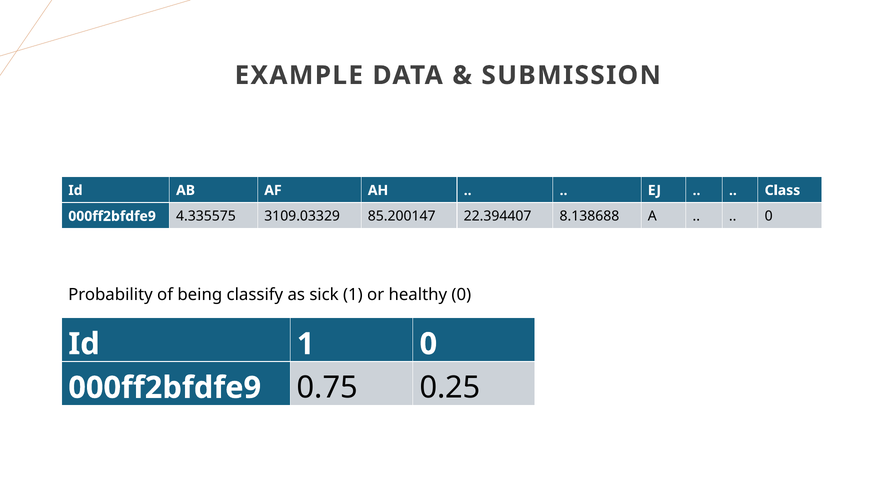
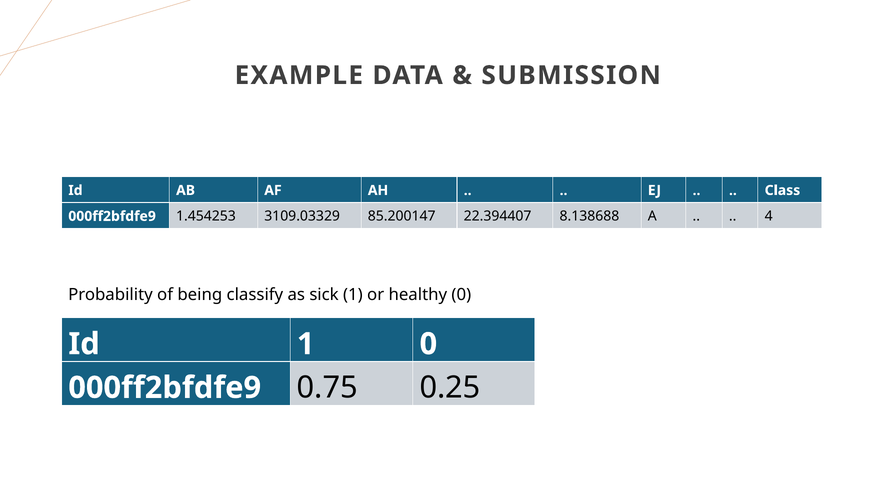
4.335575: 4.335575 -> 1.454253 (206, 216)
0: 0 -> 4 (769, 216)
